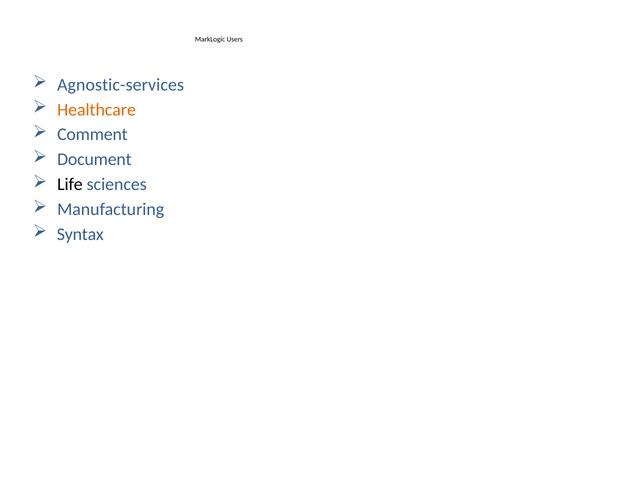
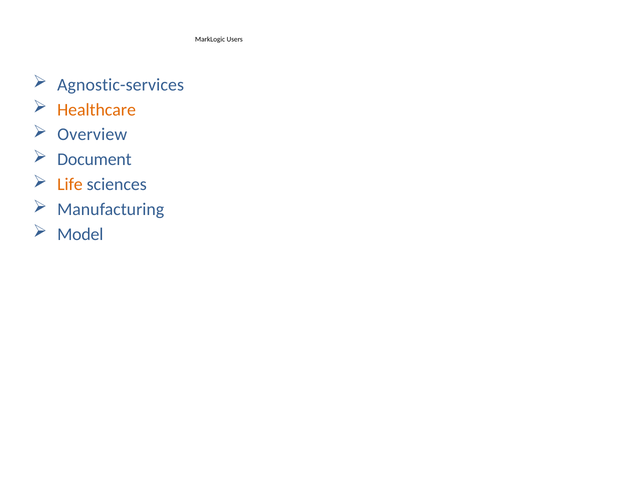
Comment: Comment -> Overview (92, 135)
Life colour: black -> orange (70, 184)
Syntax: Syntax -> Model (80, 234)
